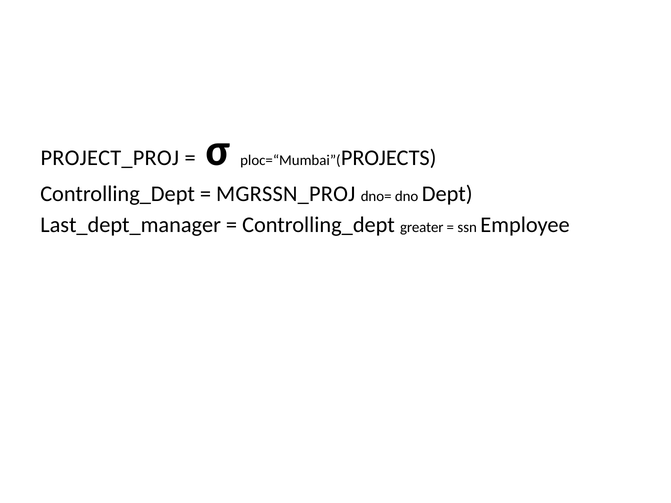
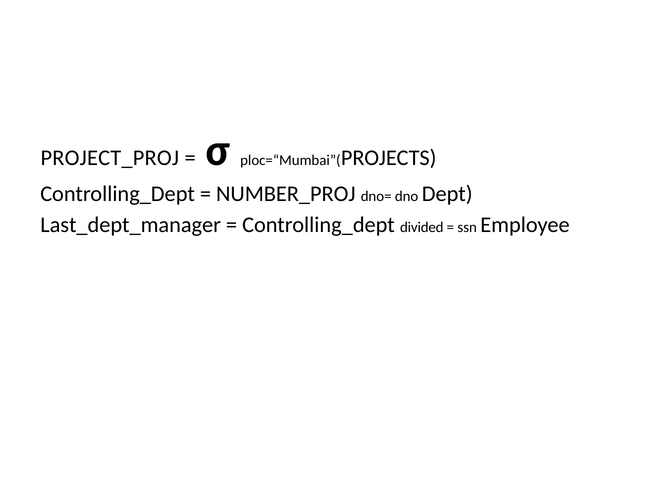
MGRSSN_PROJ: MGRSSN_PROJ -> NUMBER_PROJ (286, 194)
greater: greater -> divided (422, 228)
